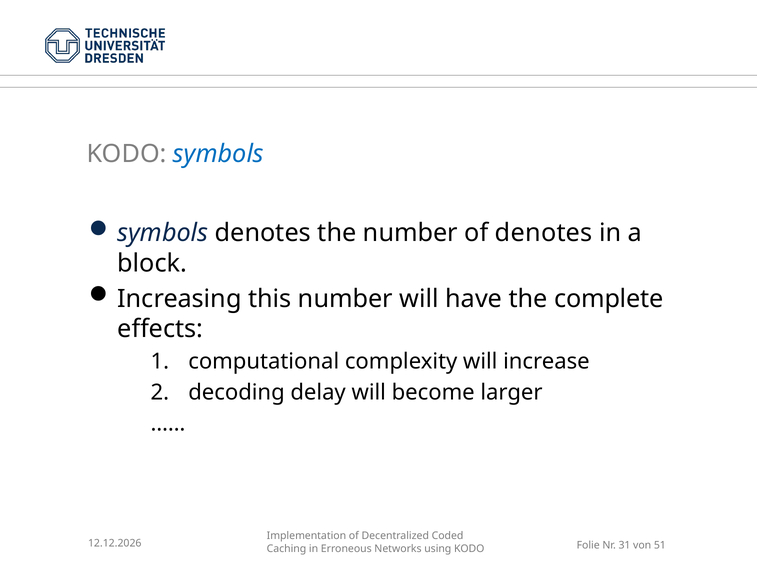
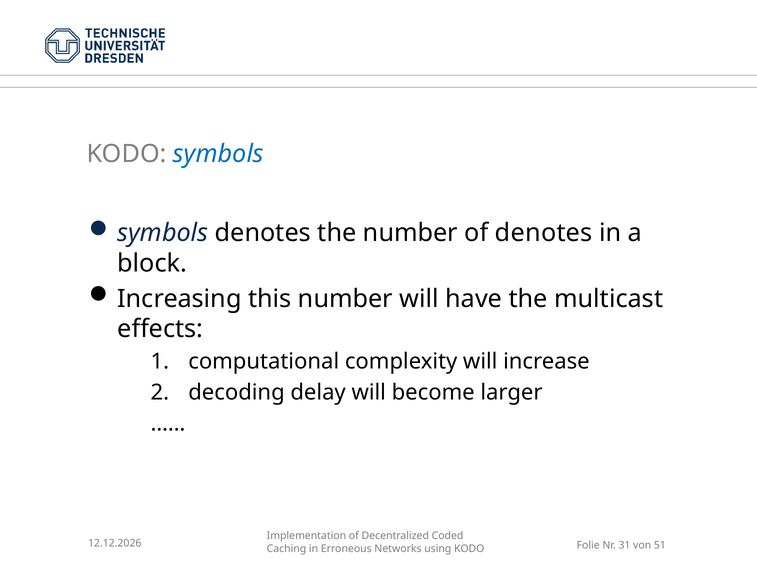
complete: complete -> multicast (609, 299)
